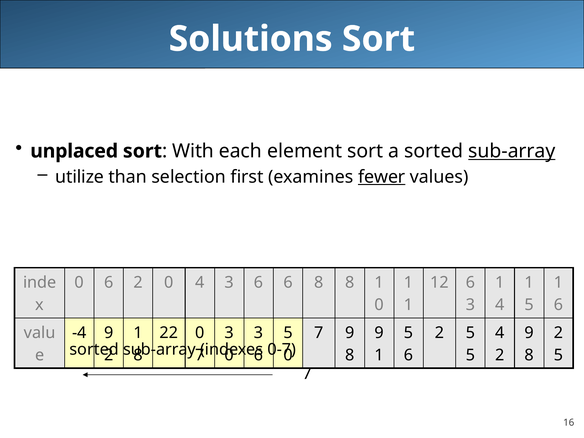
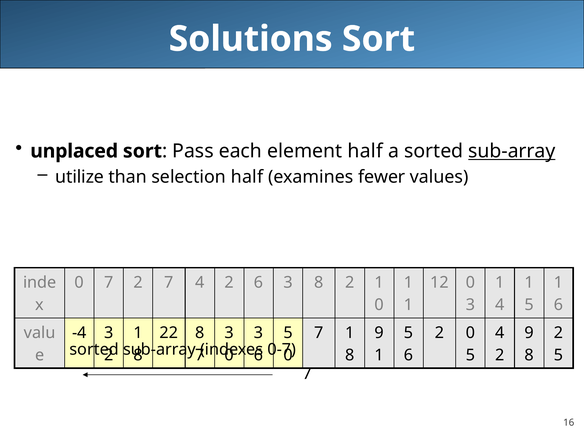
With: With -> Pass (193, 151)
element sort: sort -> half (365, 151)
selection first: first -> half (247, 177)
fewer underline: present -> none (382, 177)
6: 6 -> 7 (109, 283)
2 0: 0 -> 7 (169, 283)
3: 3 -> 2 (229, 283)
6 6: 6 -> 3 (288, 283)
8: 8 -> 2 (350, 283)
12 6: 6 -> 0 (470, 283)
-4 9: 9 -> 3 (109, 333)
22 0: 0 -> 8 (200, 333)
7 9: 9 -> 1 (350, 333)
5: 5 -> 0 (470, 333)
